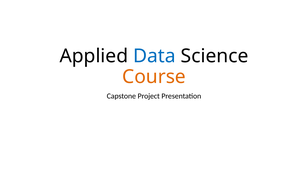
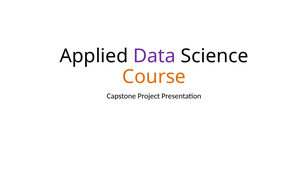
Data colour: blue -> purple (154, 56)
